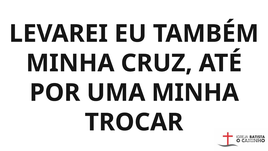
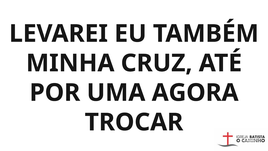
UMA MINHA: MINHA -> AGORA (195, 93)
